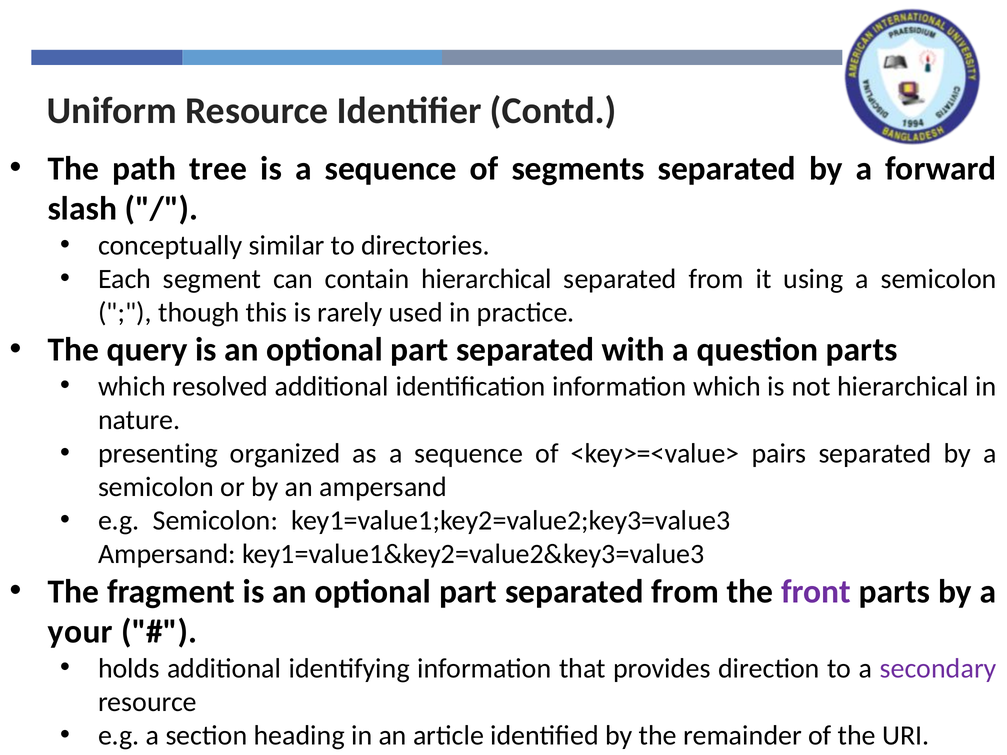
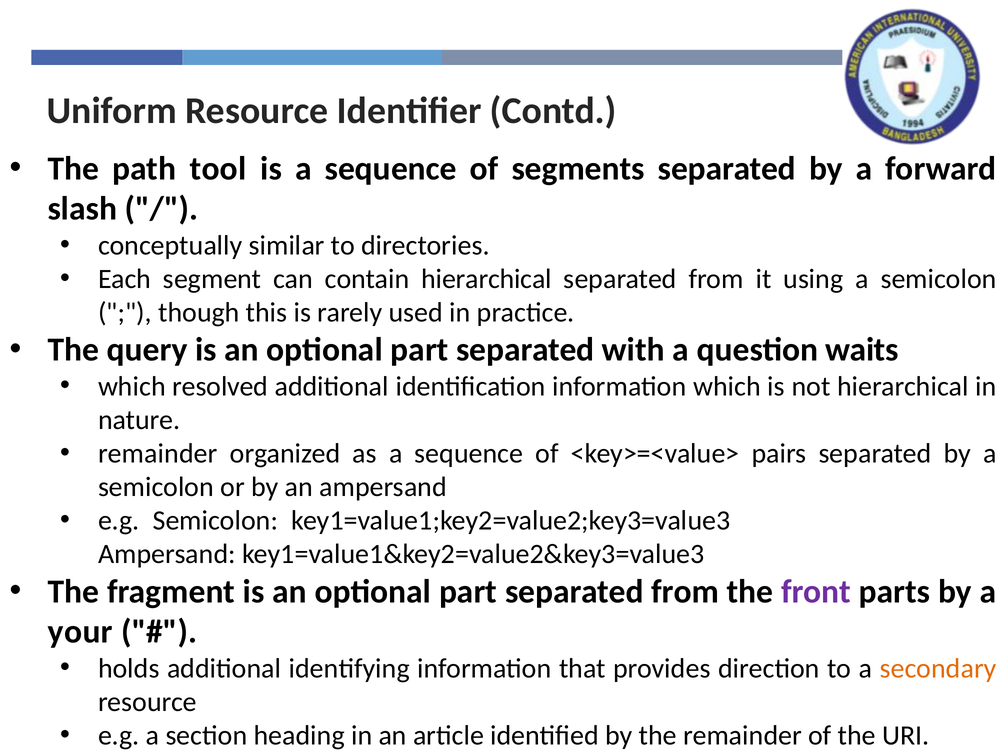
tree: tree -> tool (218, 169)
question parts: parts -> waits (862, 350)
presenting: presenting -> remainder (158, 454)
secondary colour: purple -> orange (938, 669)
